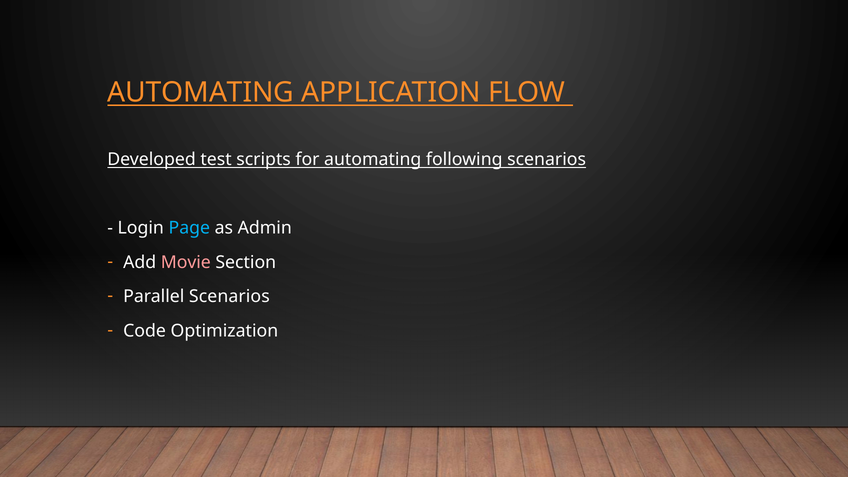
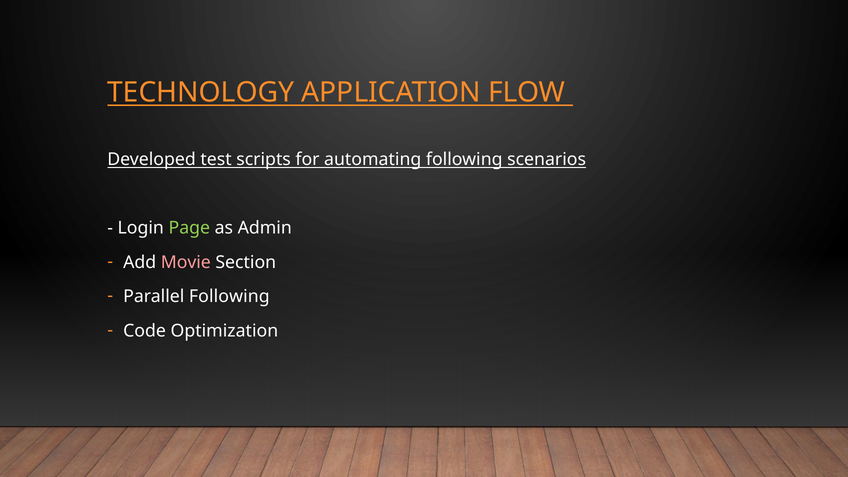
AUTOMATING: AUTOMATING -> TECHNOLOGY (201, 92)
Page colour: light blue -> light green (189, 228)
Parallel Scenarios: Scenarios -> Following (229, 297)
